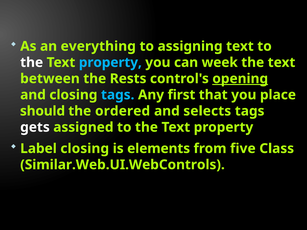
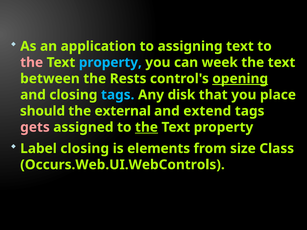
everything: everything -> application (98, 46)
the colour: white -> pink (32, 63)
first: first -> disk (181, 95)
ordered: ordered -> external (123, 111)
selects: selects -> extend (207, 111)
gets colour: white -> pink (35, 127)
the underline: none -> present (146, 127)
five: five -> size (243, 149)
Similar.Web.UI.WebControls: Similar.Web.UI.WebControls -> Occurs.Web.UI.WebControls (122, 165)
